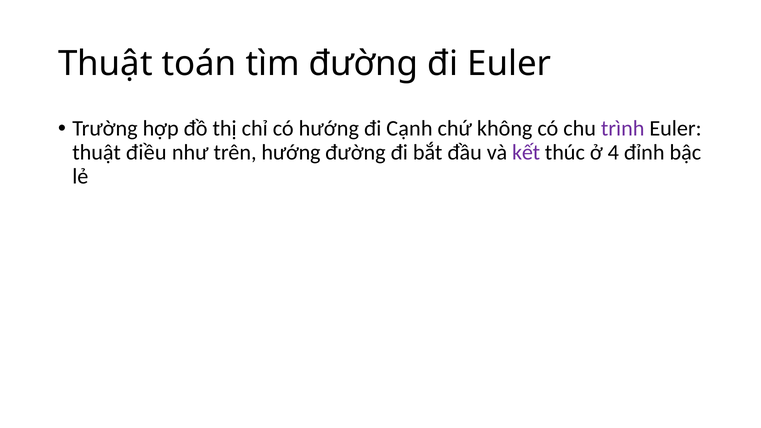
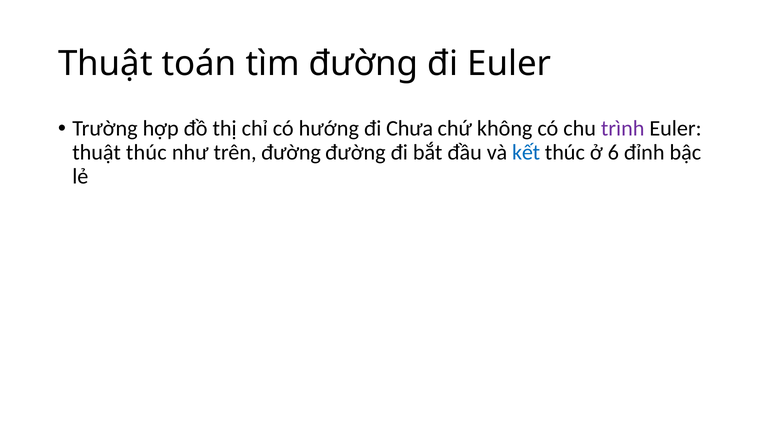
Cạnh: Cạnh -> Chưa (410, 129)
thuật điều: điều -> thúc (146, 153)
trên hướng: hướng -> đường (291, 153)
kết colour: purple -> blue (526, 153)
4: 4 -> 6 (613, 153)
